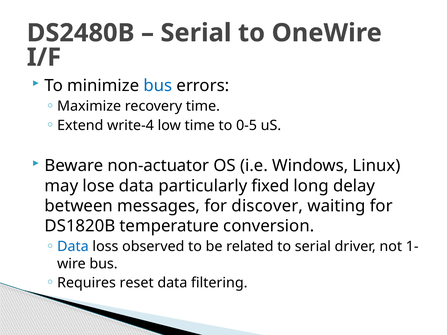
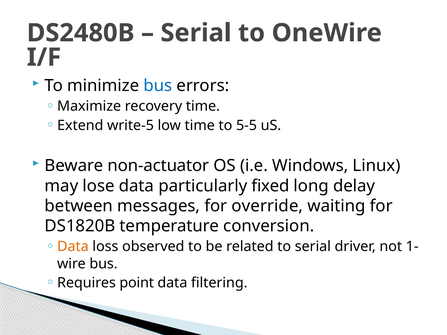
write-4: write-4 -> write-5 (131, 125)
0-5: 0-5 -> 5-5 (247, 125)
discover: discover -> override (267, 206)
Data colour: blue -> orange (73, 247)
reset: reset -> point (137, 283)
